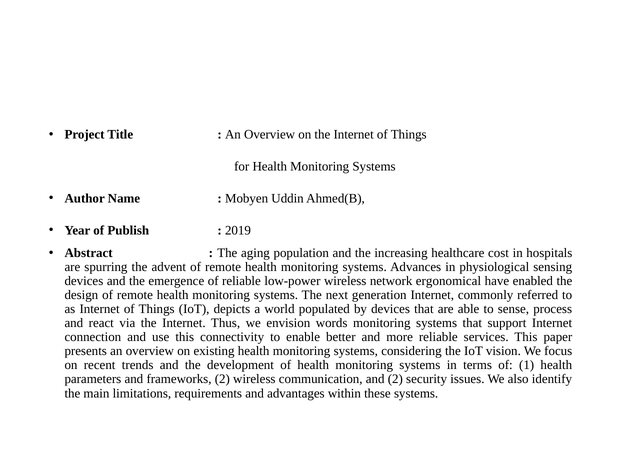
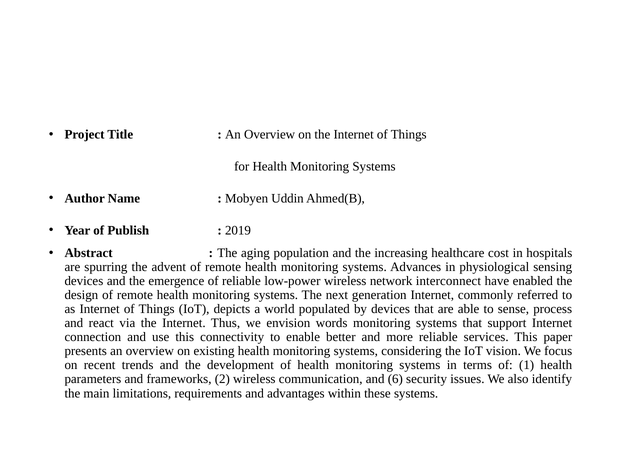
ergonomical: ergonomical -> interconnect (448, 281)
and 2: 2 -> 6 (395, 379)
